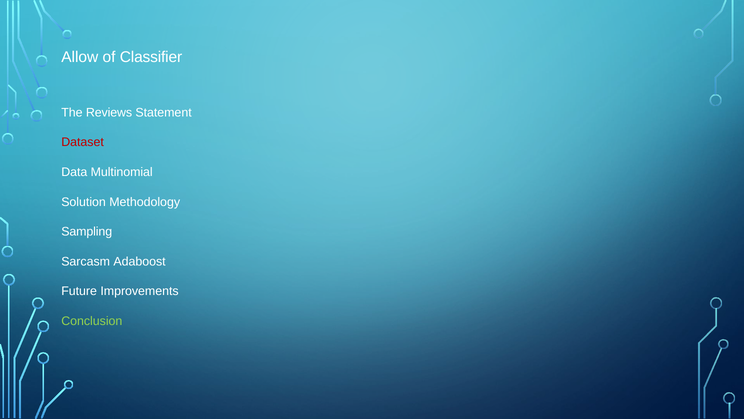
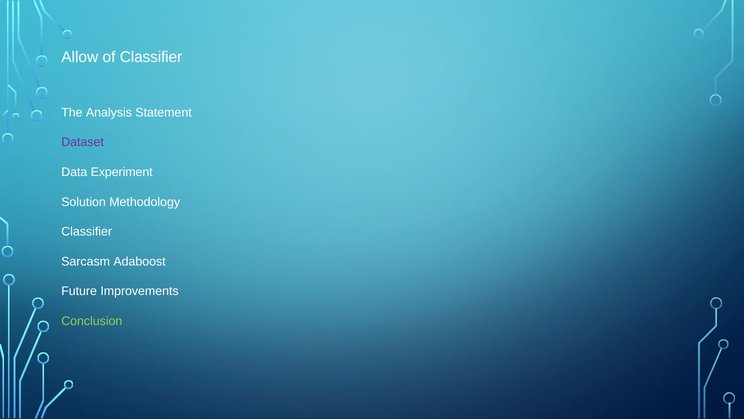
Reviews: Reviews -> Analysis (109, 112)
Dataset colour: red -> purple (83, 142)
Multinomial: Multinomial -> Experiment (122, 172)
Sampling: Sampling -> Classifier (87, 231)
